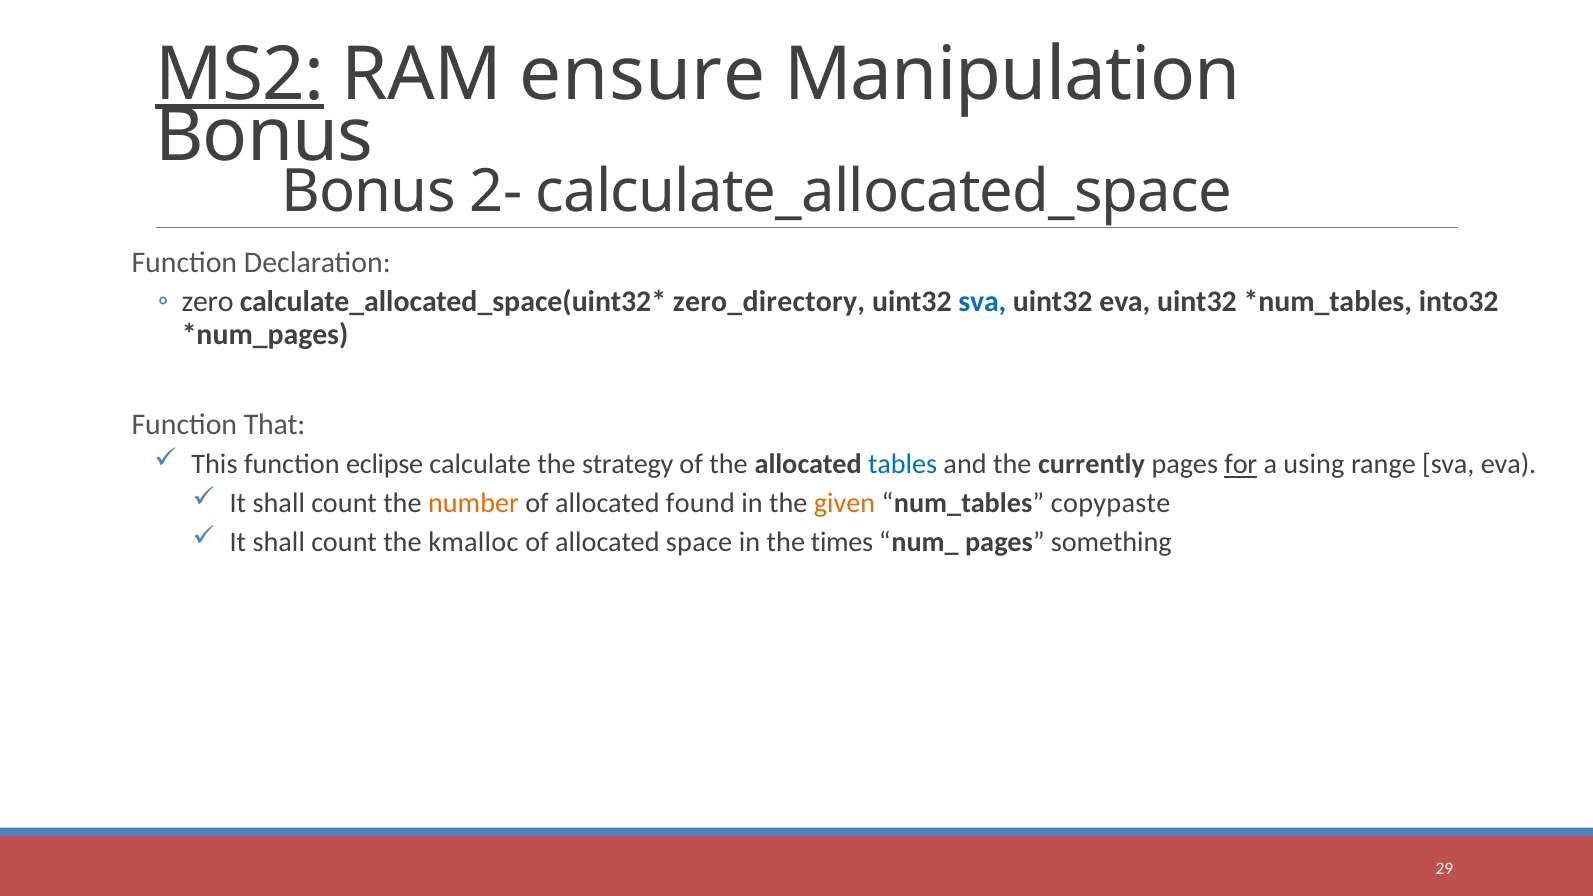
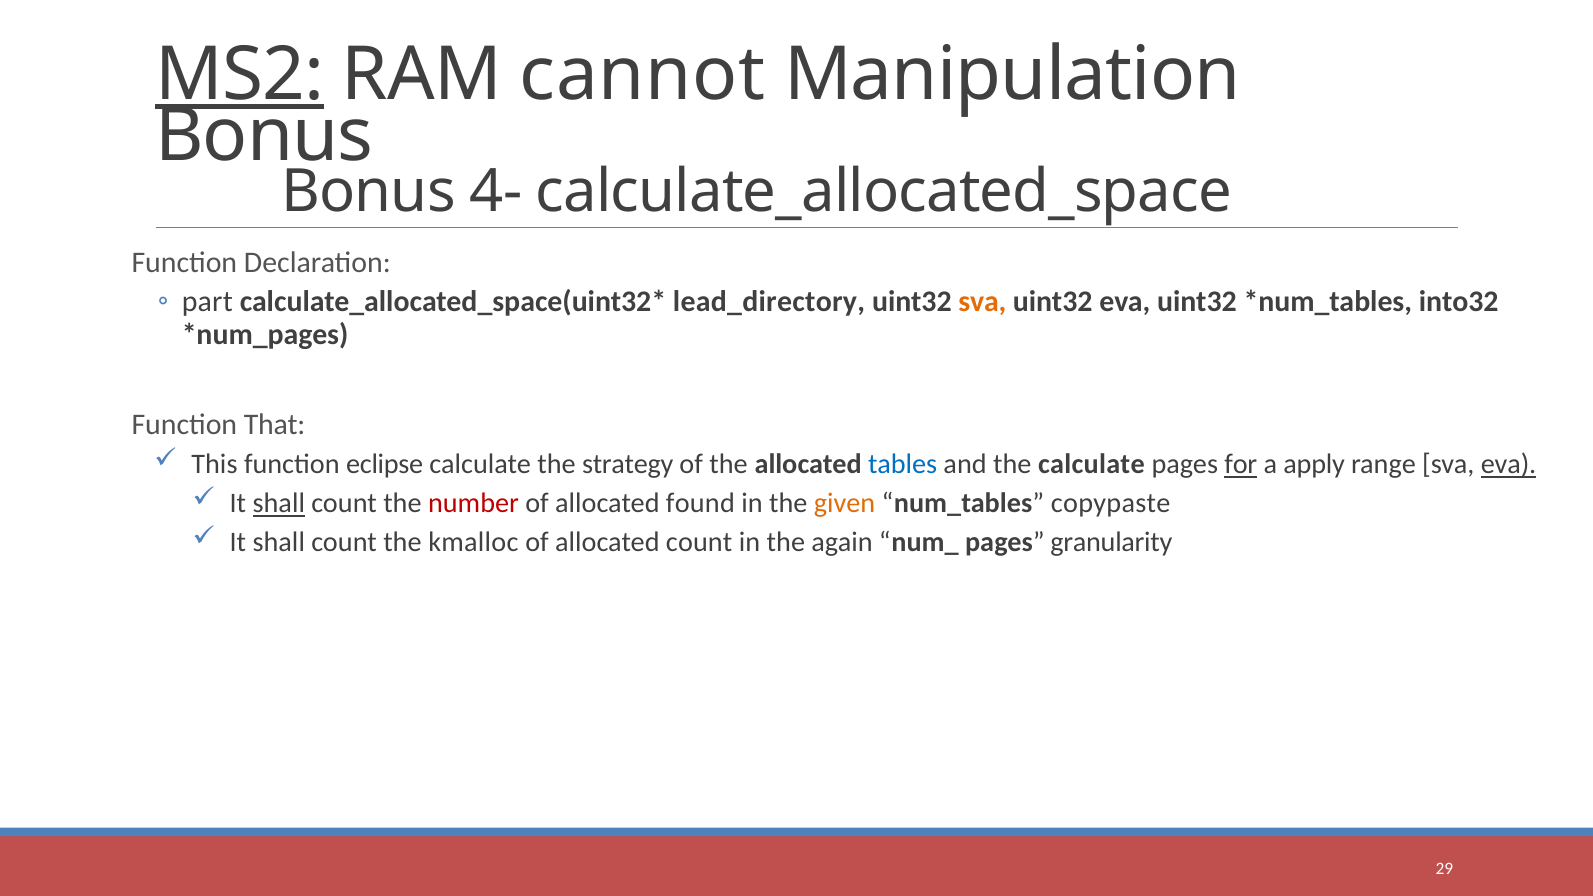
ensure: ensure -> cannot (643, 74)
2-: 2- -> 4- (496, 192)
zero: zero -> part (207, 302)
zero_directory: zero_directory -> lead_directory (769, 302)
sva colour: blue -> orange (982, 302)
the currently: currently -> calculate (1091, 465)
using: using -> apply (1314, 465)
eva underline: none -> present (1509, 465)
shall underline: none -> present (279, 504)
number colour: orange -> red (474, 504)
allocated space: space -> count (699, 543)
times: times -> again (842, 543)
something: something -> granularity (1111, 543)
